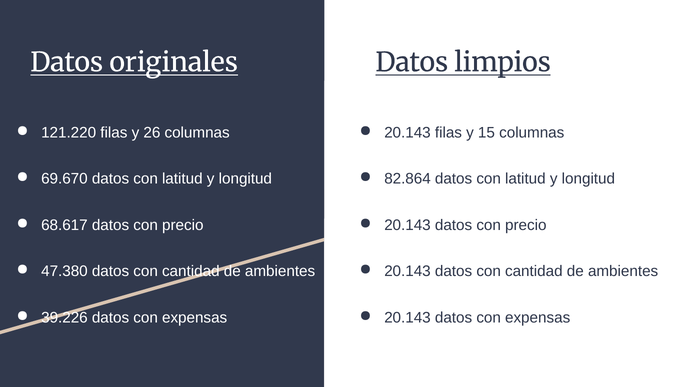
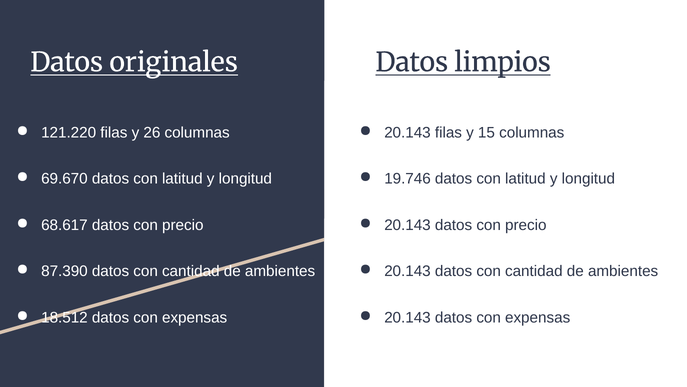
82.864: 82.864 -> 19.746 (407, 179)
47.380: 47.380 -> 87.390 (64, 271)
39.226: 39.226 -> 18.512 (64, 317)
